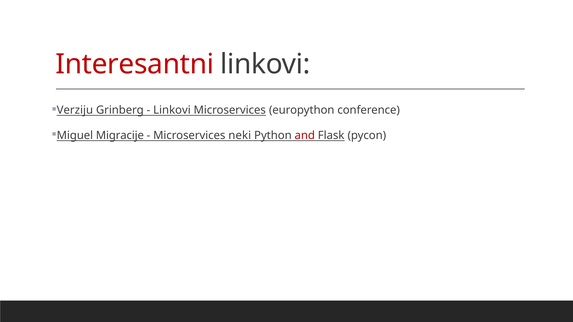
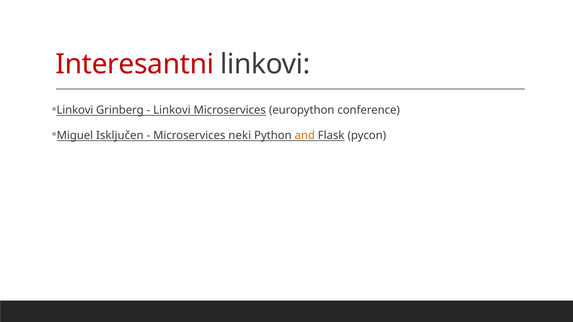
Verziju: Verziju -> Linkovi (75, 110)
Migracije: Migracije -> Isključen (120, 136)
and colour: red -> orange (305, 136)
